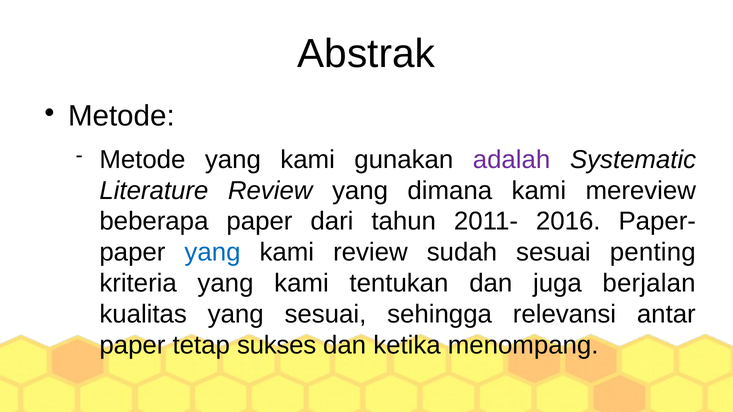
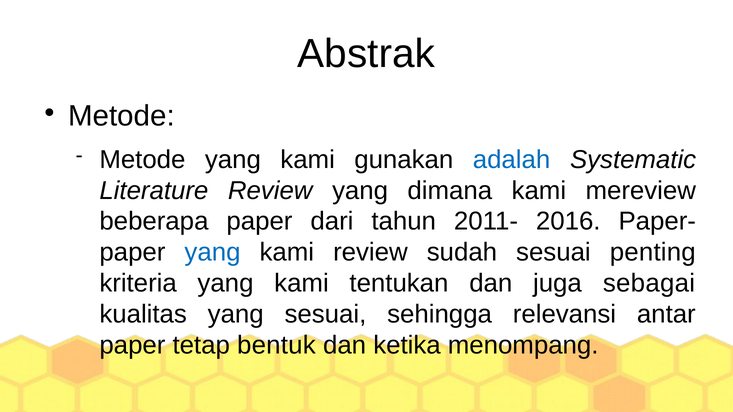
adalah colour: purple -> blue (512, 160)
berjalan: berjalan -> sebagai (649, 284)
sukses: sukses -> bentuk (276, 346)
